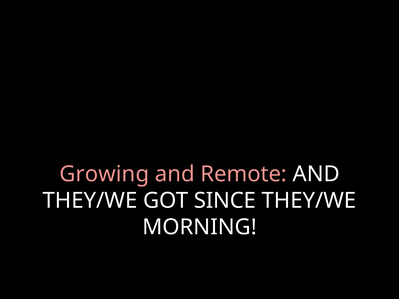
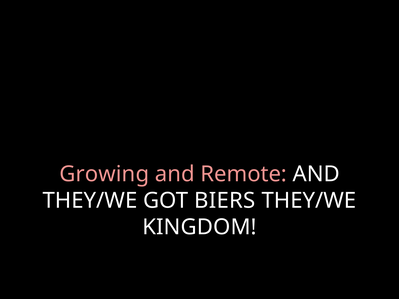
SINCE: SINCE -> BIERS (225, 201)
MORNING: MORNING -> KINGDOM (199, 227)
